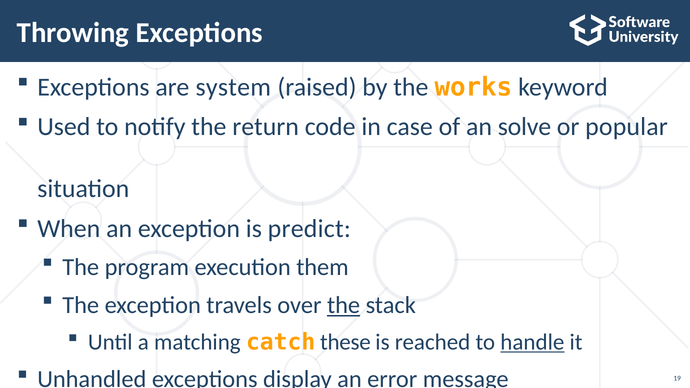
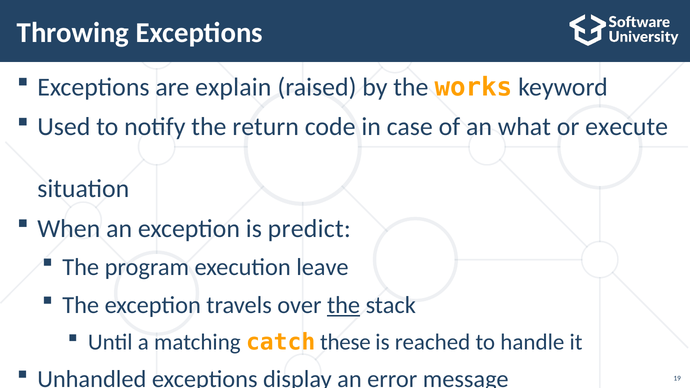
system: system -> explain (233, 87)
solve: solve -> what (524, 127)
popular: popular -> execute (627, 127)
them: them -> leave (322, 267)
handle underline: present -> none (532, 342)
